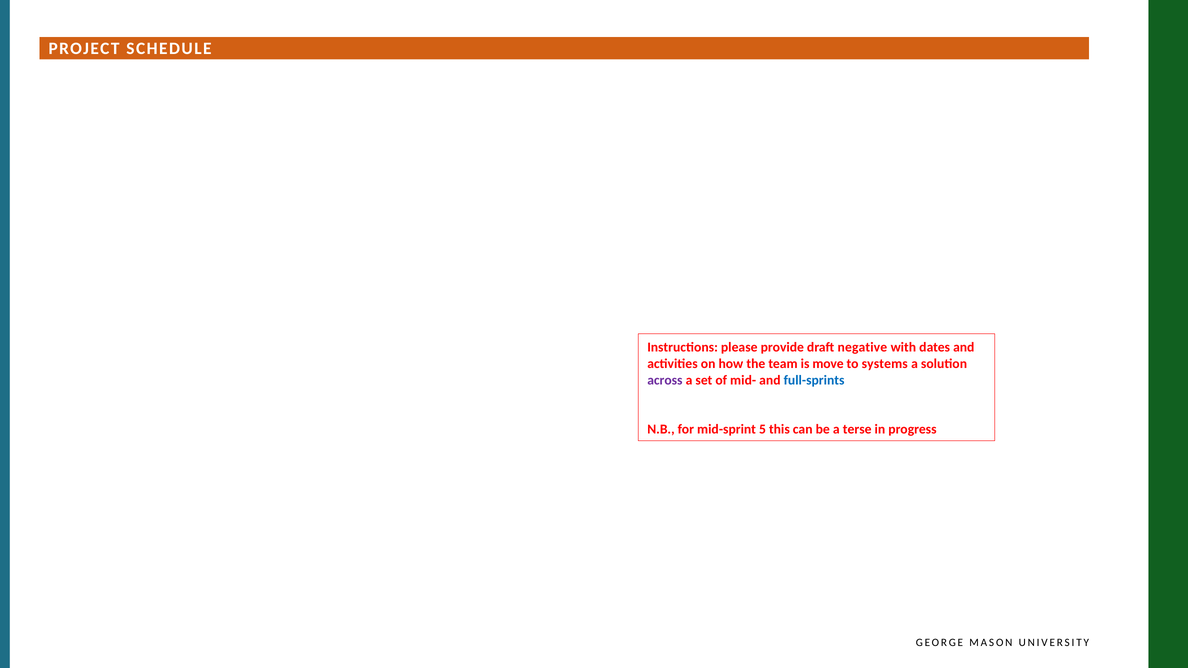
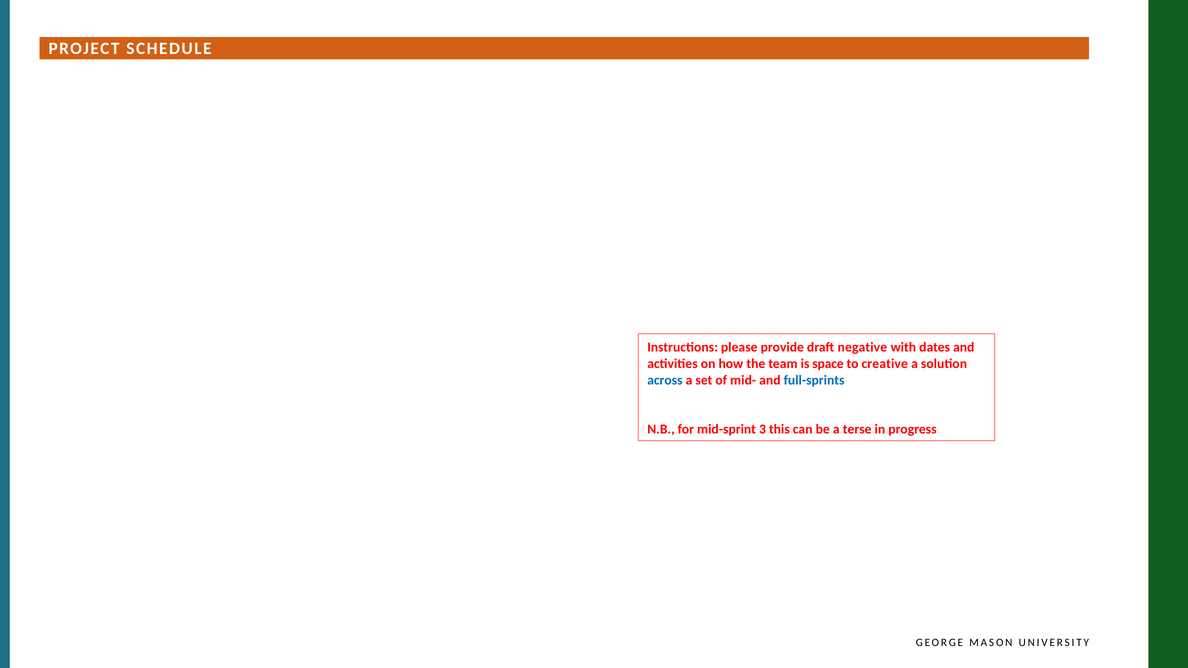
move: move -> space (828, 364)
systems: systems -> creative (885, 364)
across colour: purple -> blue (665, 380)
5: 5 -> 3 (763, 429)
